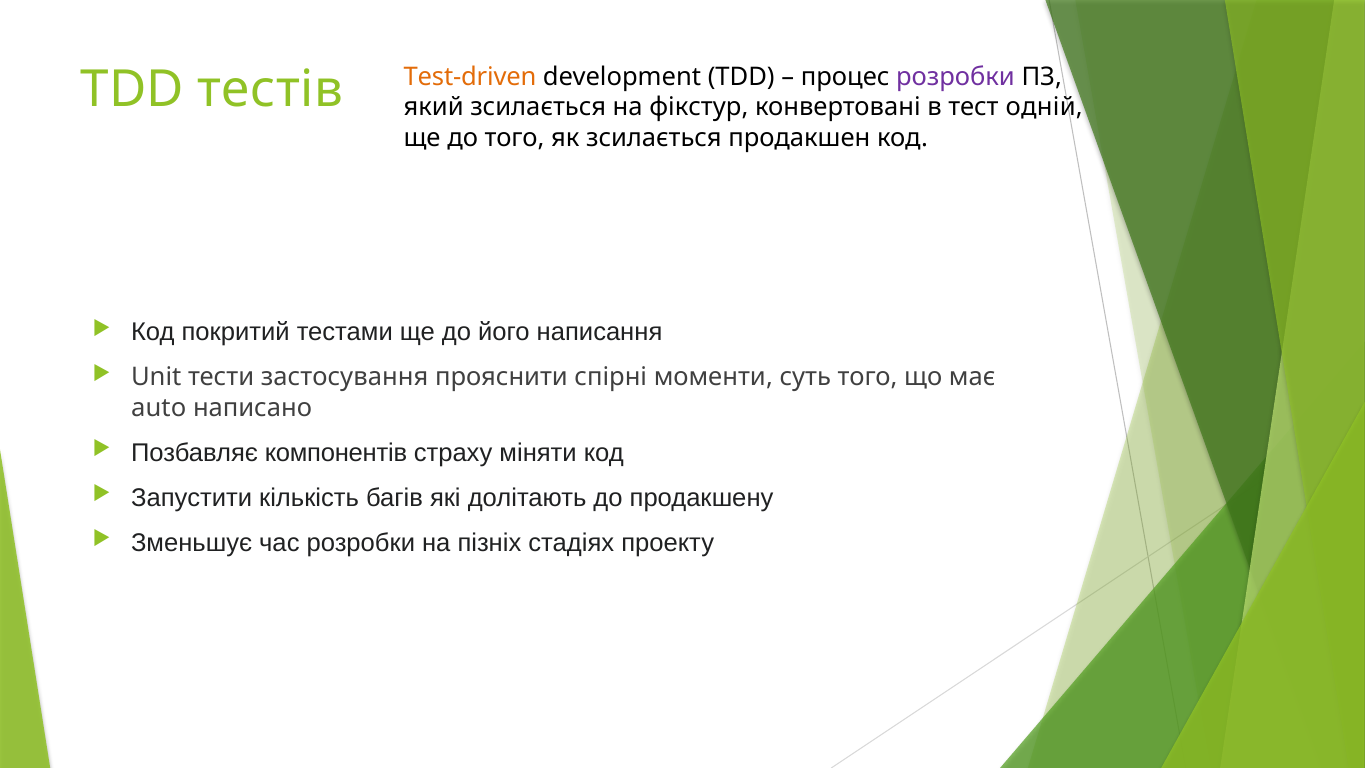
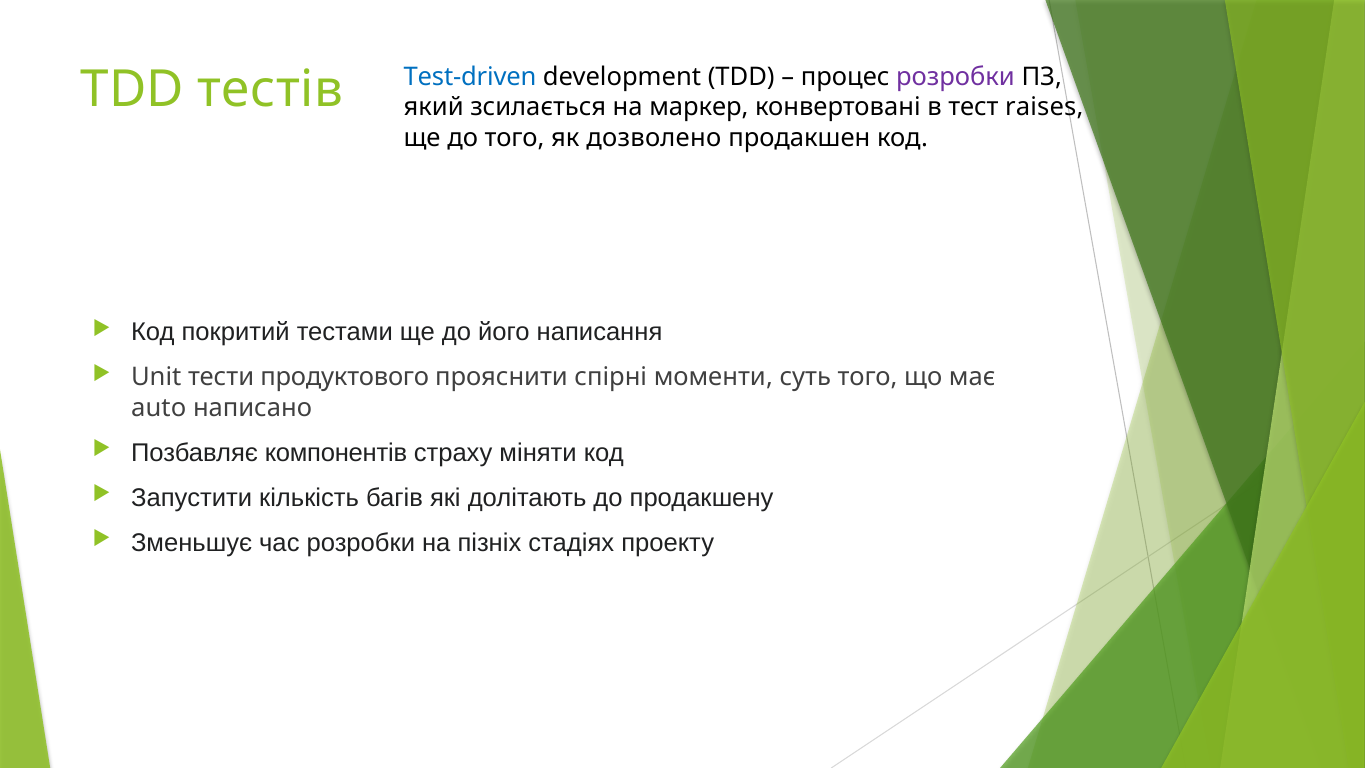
Test-driven colour: orange -> blue (470, 77)
фікстур: фікстур -> маркер (699, 108)
одній: одній -> raises (1044, 108)
як зсилається: зсилається -> дозволено (654, 138)
застосування: застосування -> продуктового (345, 377)
